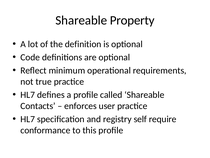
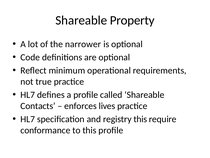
definition: definition -> narrower (83, 44)
user: user -> lives (107, 106)
registry self: self -> this (140, 119)
